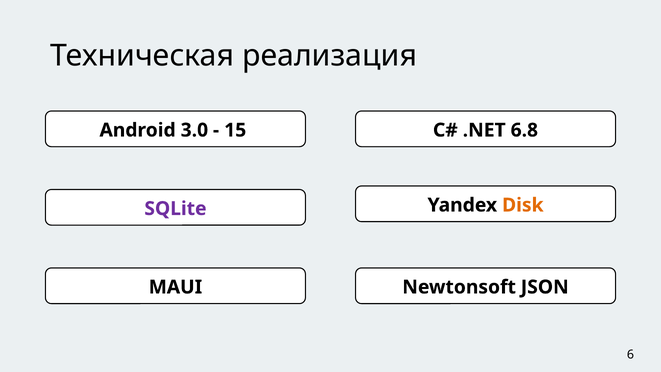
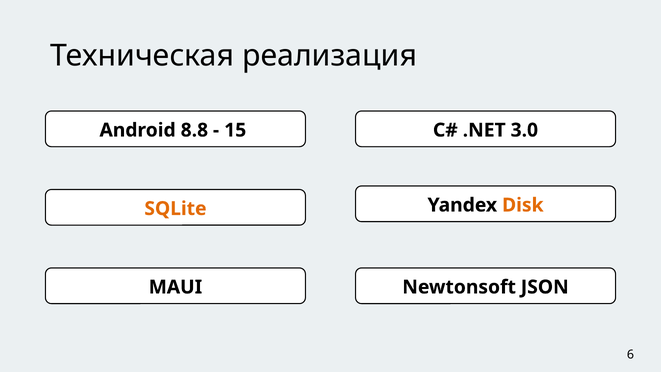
3.0: 3.0 -> 8.8 (194, 130)
6.8: 6.8 -> 3.0 (524, 130)
SQLite colour: purple -> orange (175, 209)
